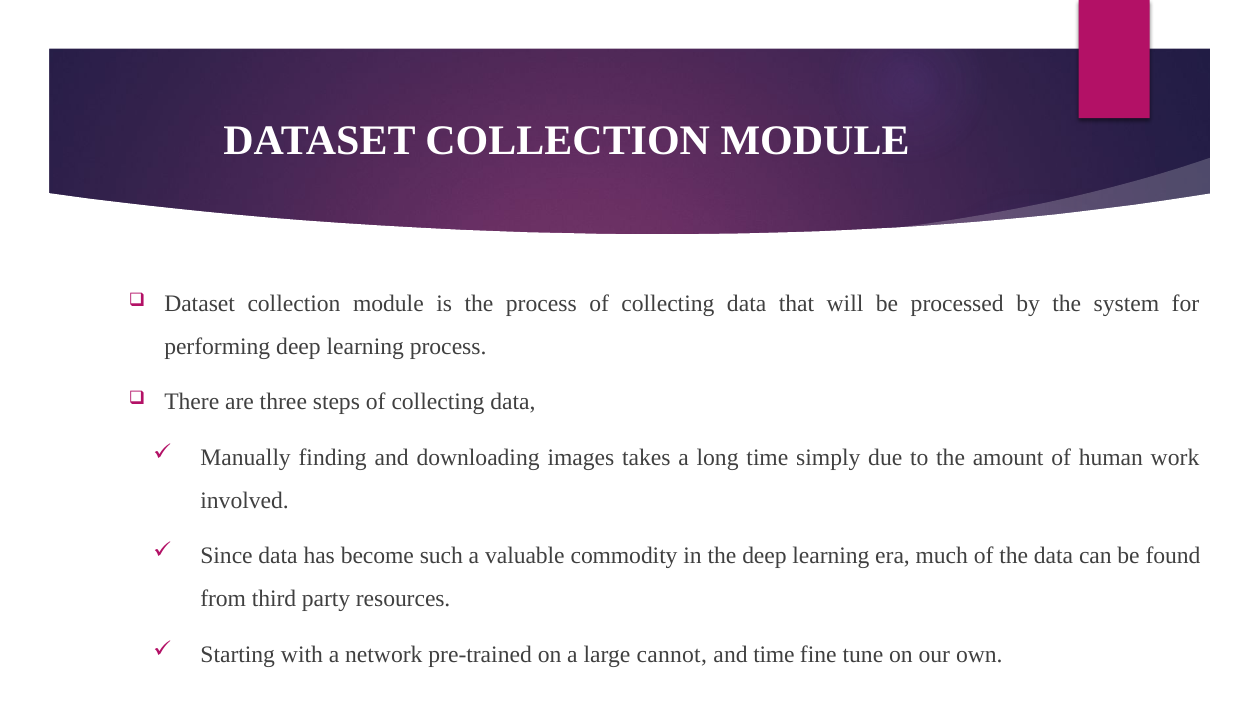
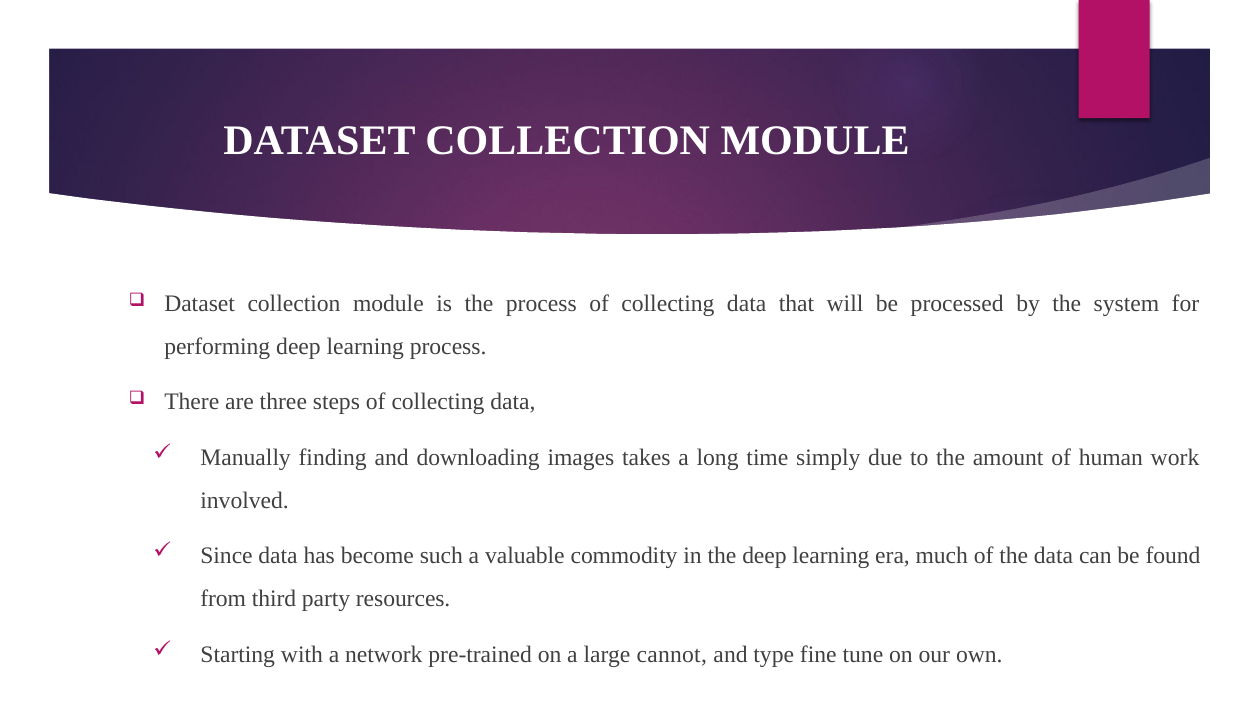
and time: time -> type (774, 654)
